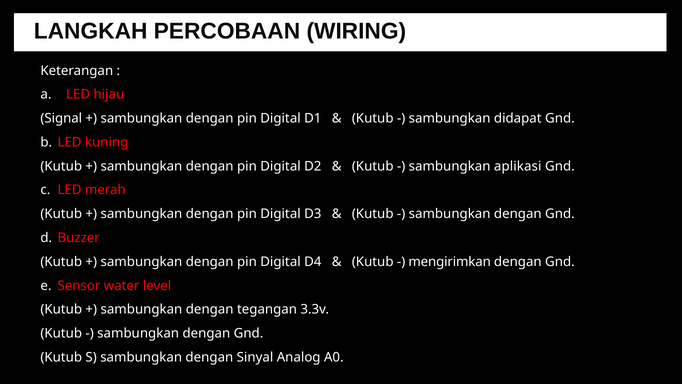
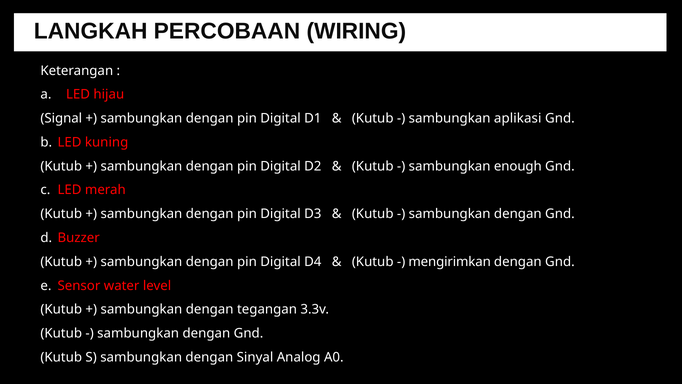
didapat: didapat -> aplikasi (518, 118)
aplikasi: aplikasi -> enough (518, 166)
